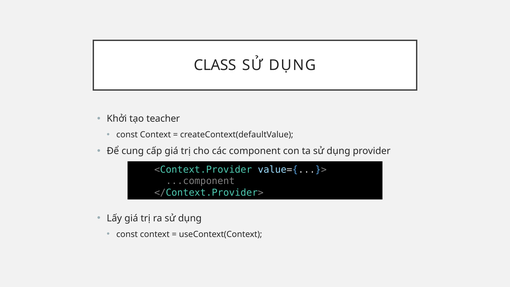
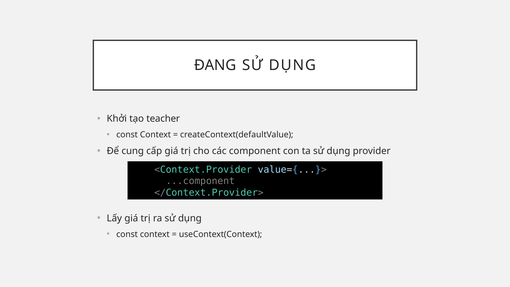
CLASS: CLASS -> ĐANG (215, 65)
